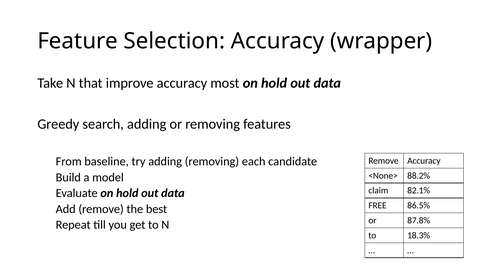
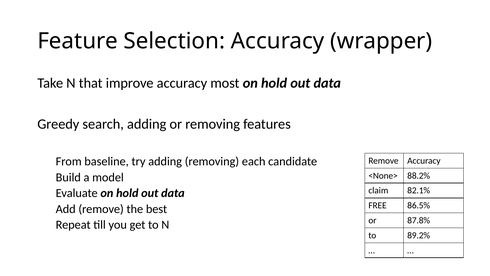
18.3%: 18.3% -> 89.2% (419, 235)
